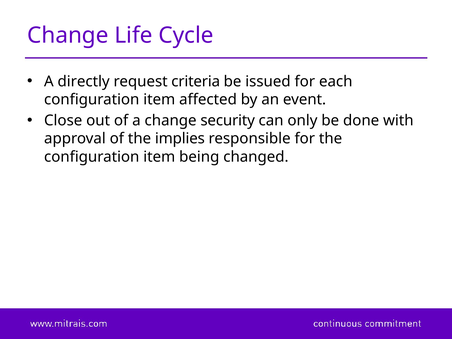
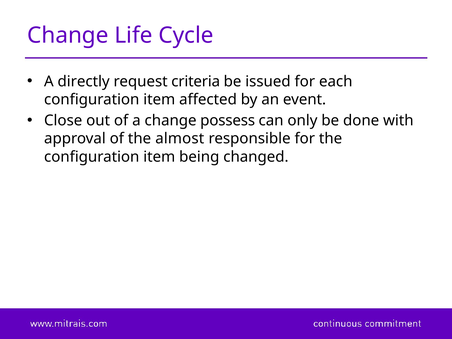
security: security -> possess (228, 121)
implies: implies -> almost (180, 139)
